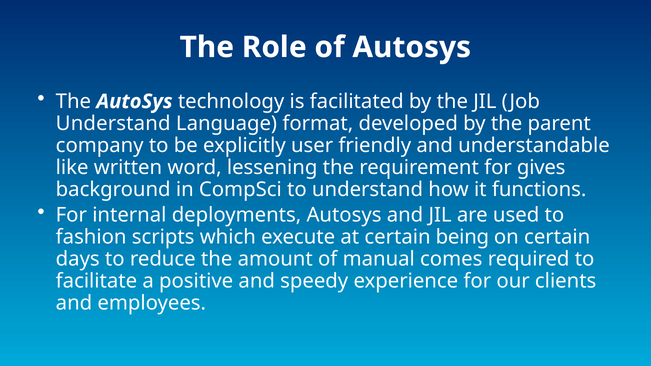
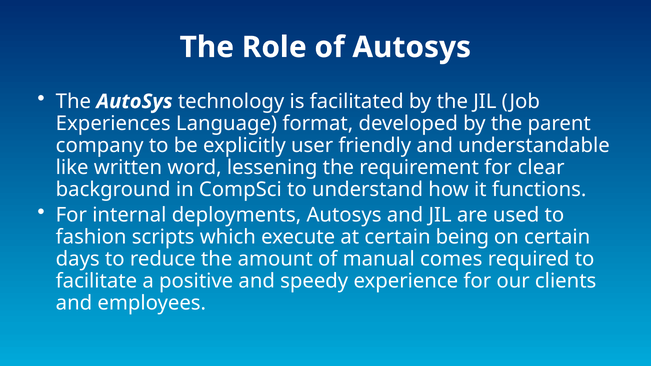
Understand: Understand -> Experiences (113, 123)
gives: gives -> clear (541, 167)
